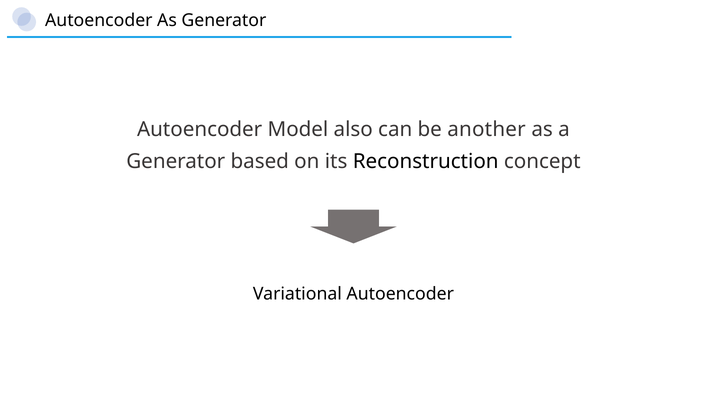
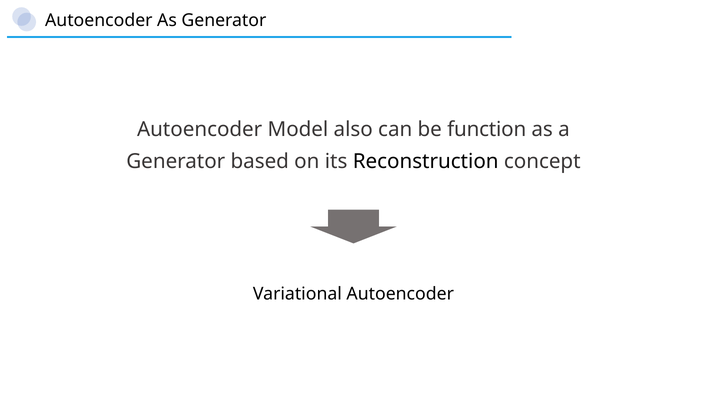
another: another -> function (487, 129)
